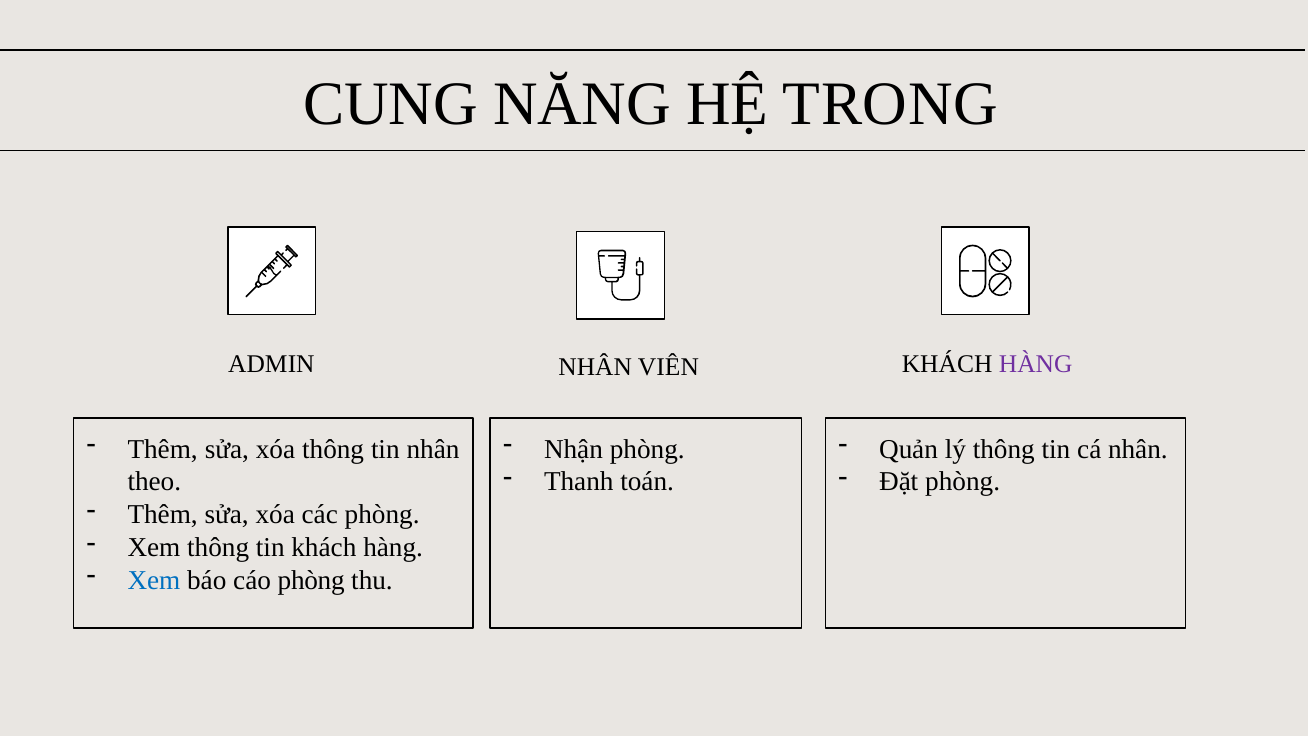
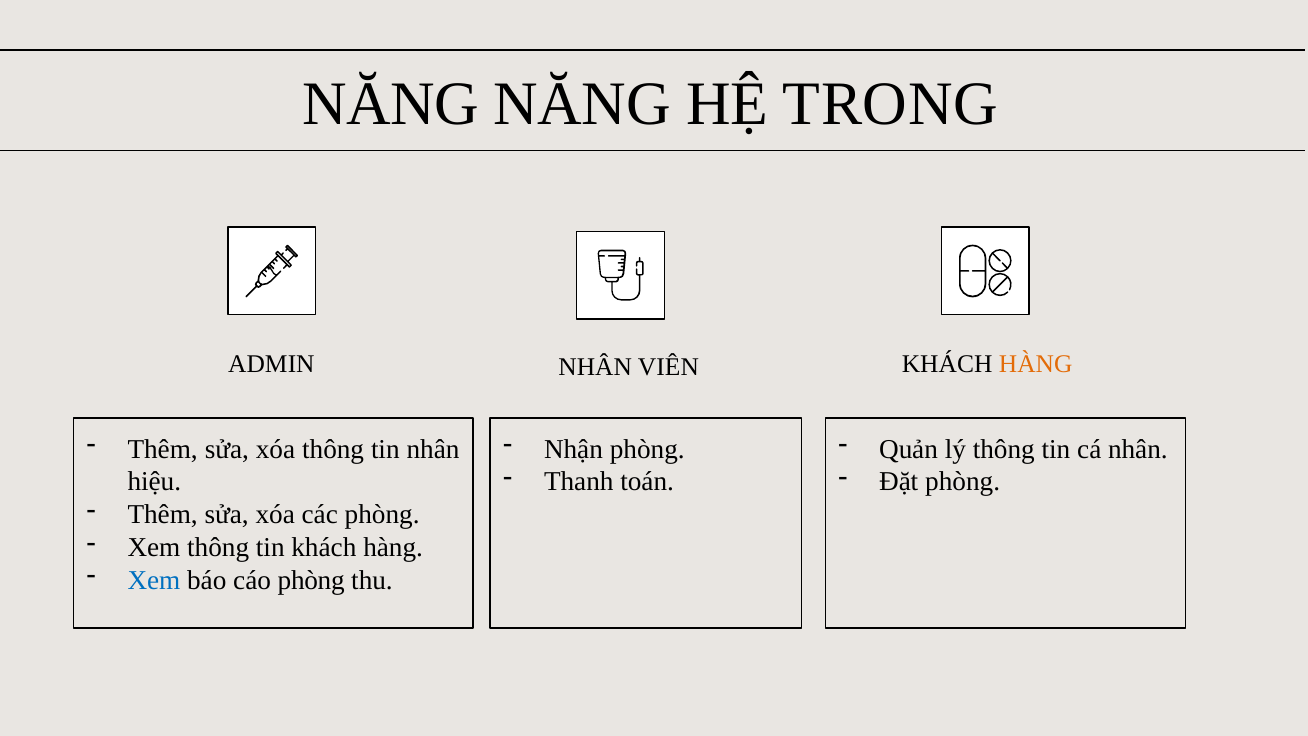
CUNG: CUNG -> NĂNG (391, 104)
HÀNG colour: purple -> orange (1036, 364)
theo: theo -> hiệu (154, 482)
